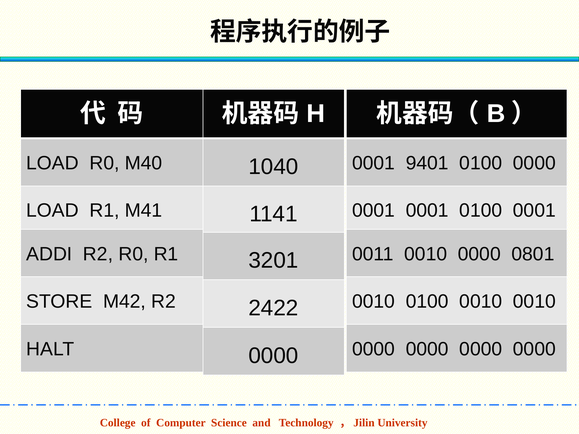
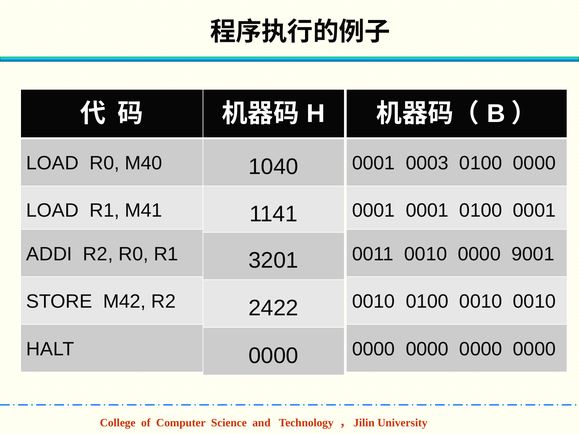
9401: 9401 -> 0003 (427, 163)
0801: 0801 -> 9001 (533, 254)
